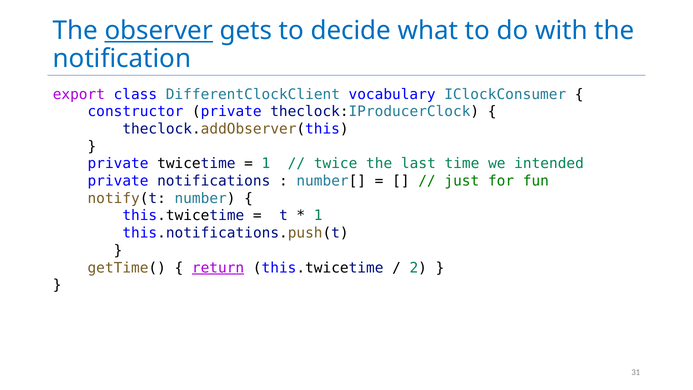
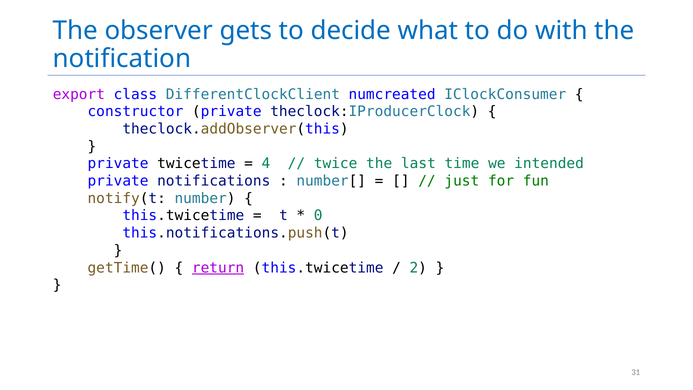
observer underline: present -> none (159, 30)
vocabulary: vocabulary -> numcreated (392, 94)
1: 1 -> 4 (266, 164)
1: 1 -> 0 (318, 216)
